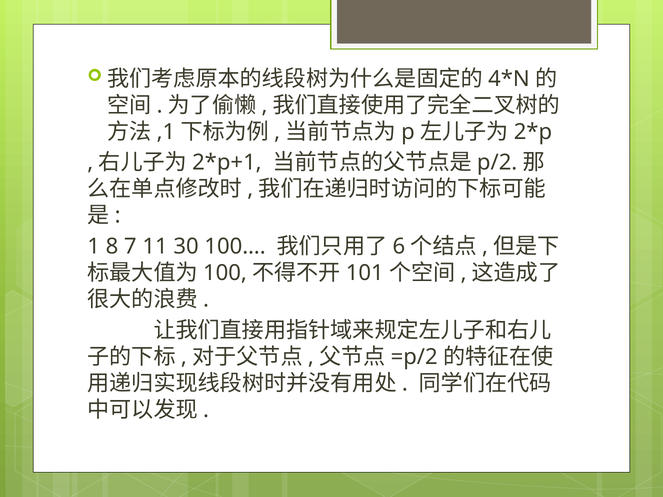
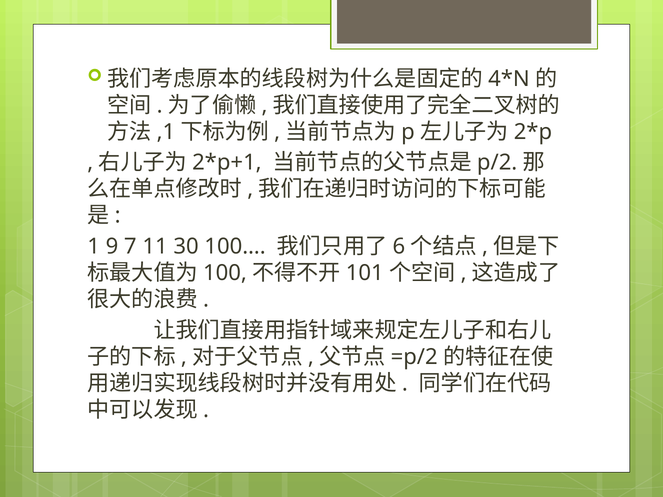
8: 8 -> 9 (112, 247)
